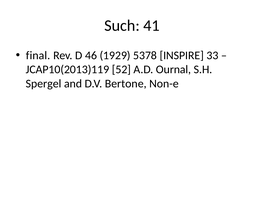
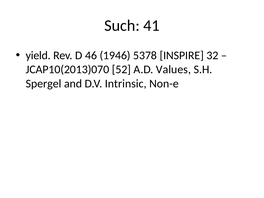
final: final -> yield (38, 55)
1929: 1929 -> 1946 (115, 55)
33: 33 -> 32 (212, 55)
JCAP10(2013)119: JCAP10(2013)119 -> JCAP10(2013)070 (67, 69)
Ournal: Ournal -> Values (173, 69)
Bertone: Bertone -> Intrinsic (126, 84)
